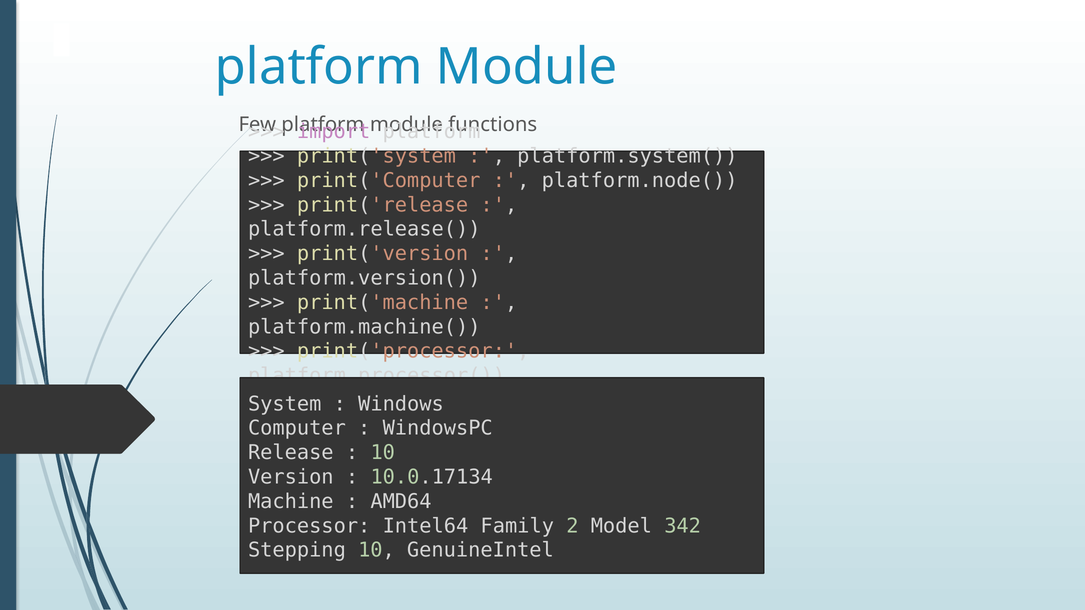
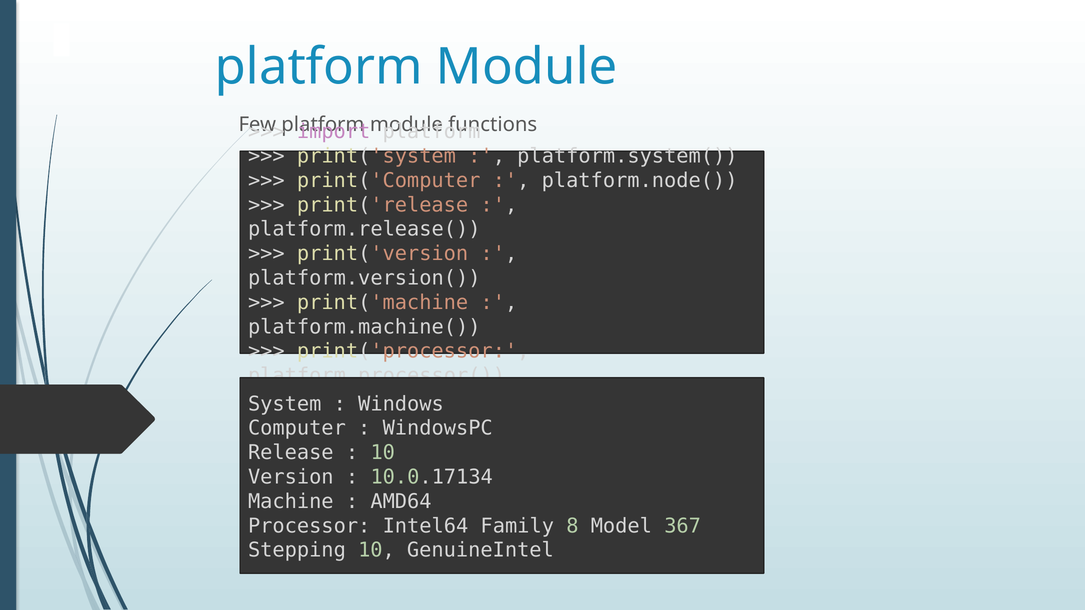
2: 2 -> 8 (572, 526)
342: 342 -> 367 (683, 526)
